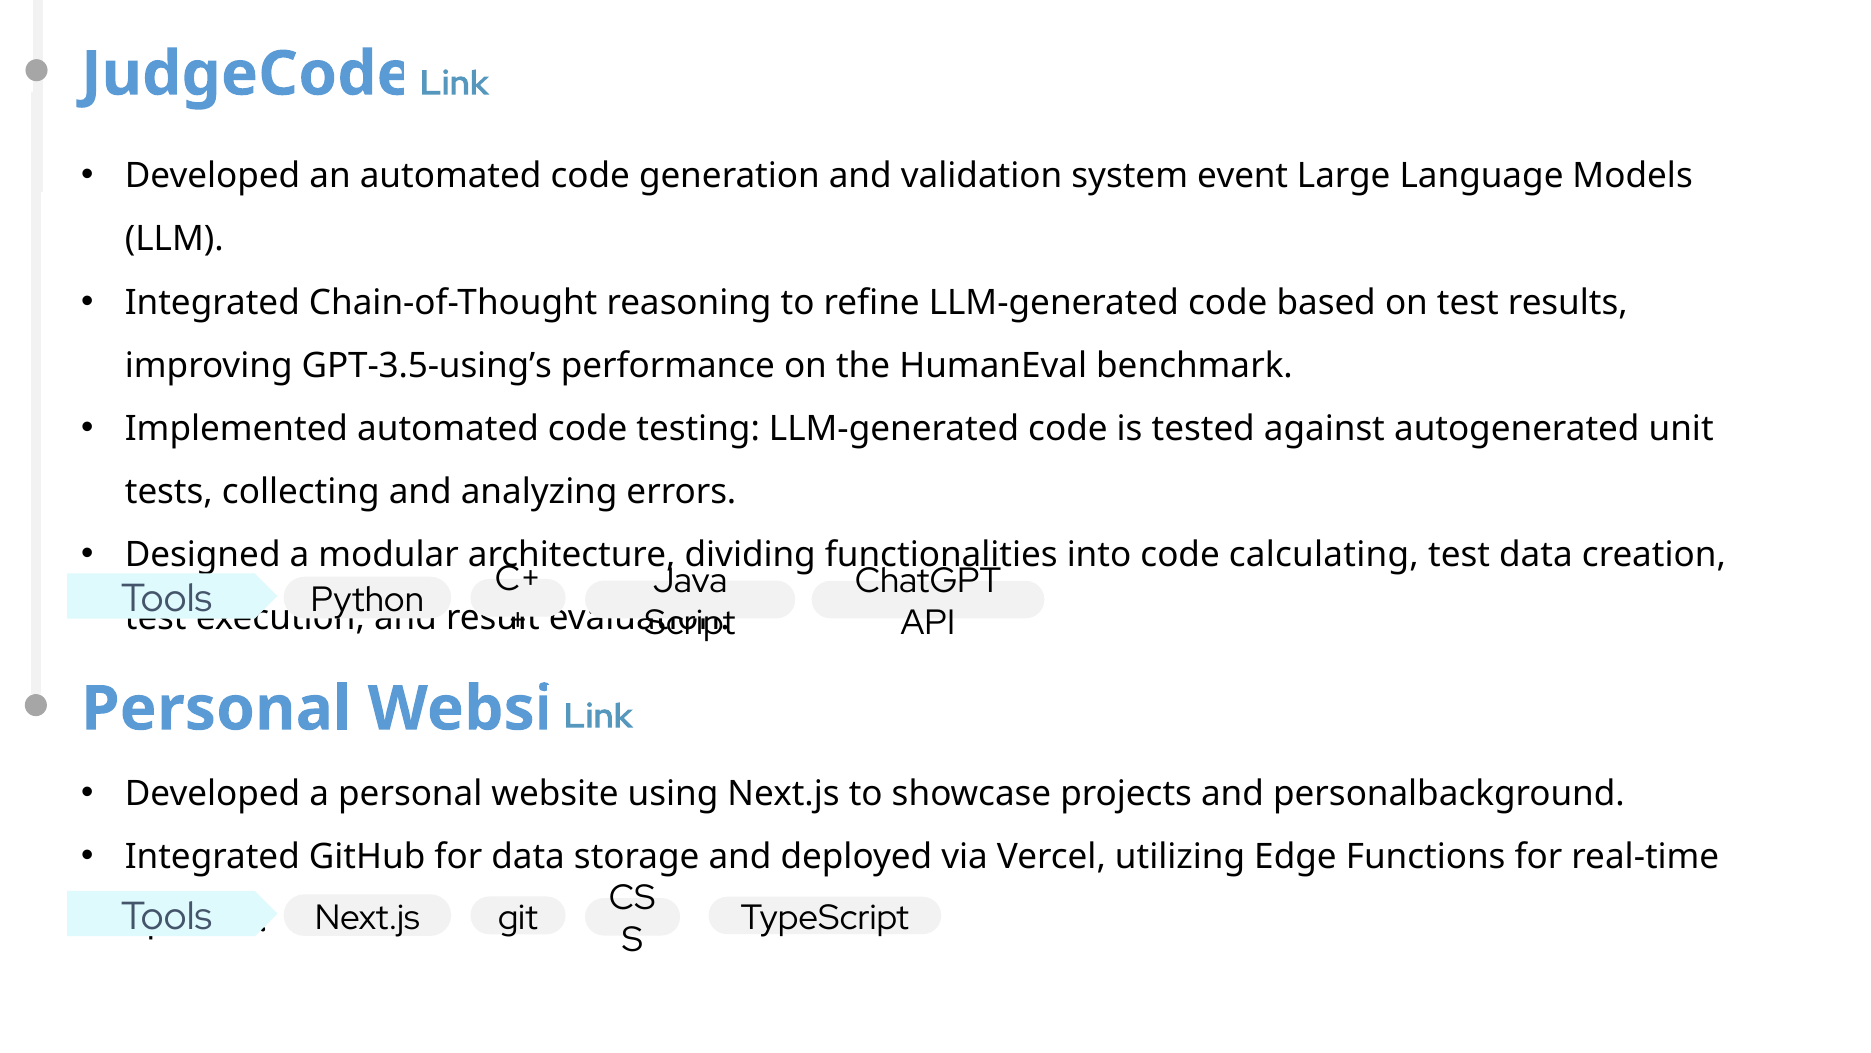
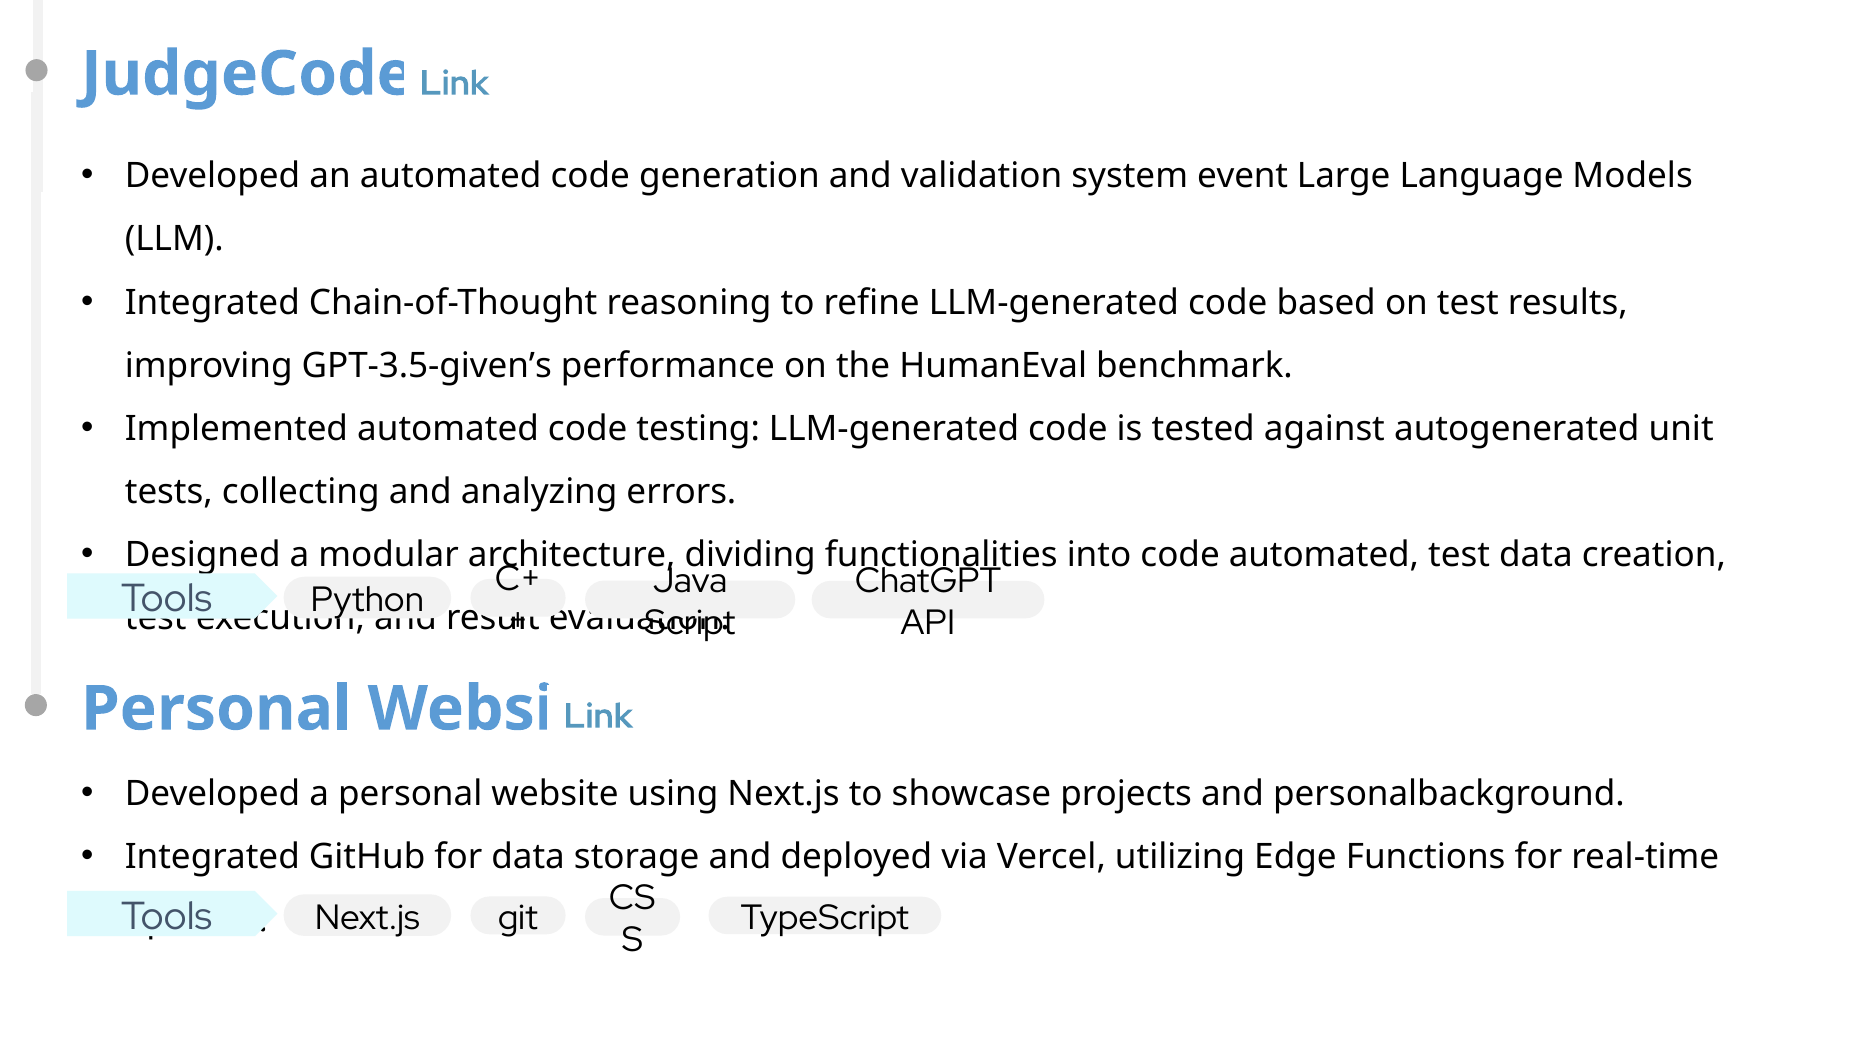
GPT-3.5-using’s: GPT-3.5-using’s -> GPT-3.5-given’s (427, 365)
code calculating: calculating -> automated (1324, 555)
